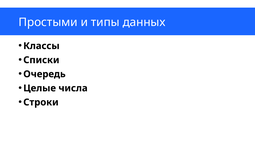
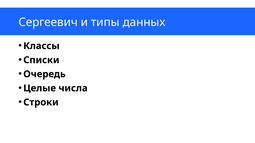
Простыми: Простыми -> Сергеевич (48, 22)
